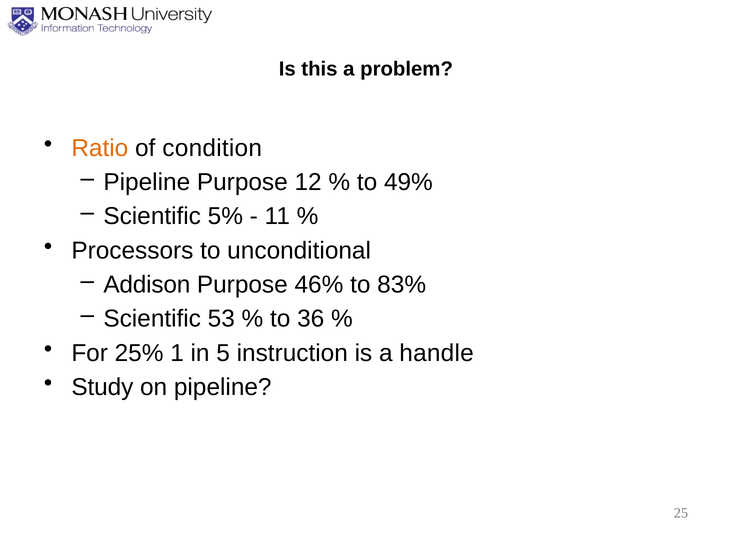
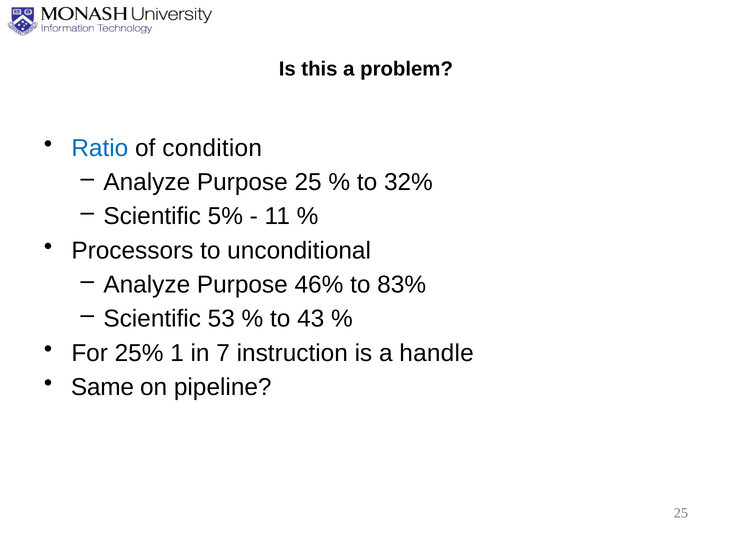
Ratio colour: orange -> blue (100, 148)
Pipeline: Pipeline -> Analyze (147, 182)
Purpose 12: 12 -> 25 (308, 182)
49%: 49% -> 32% (408, 182)
Addison: Addison -> Analyze (147, 285)
36: 36 -> 43 (311, 319)
5: 5 -> 7 (223, 353)
Study: Study -> Same (102, 387)
